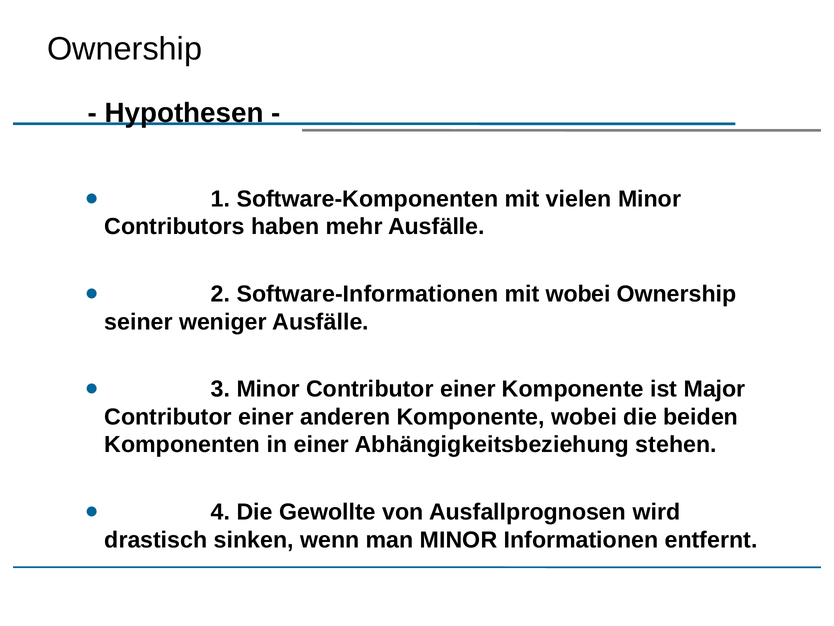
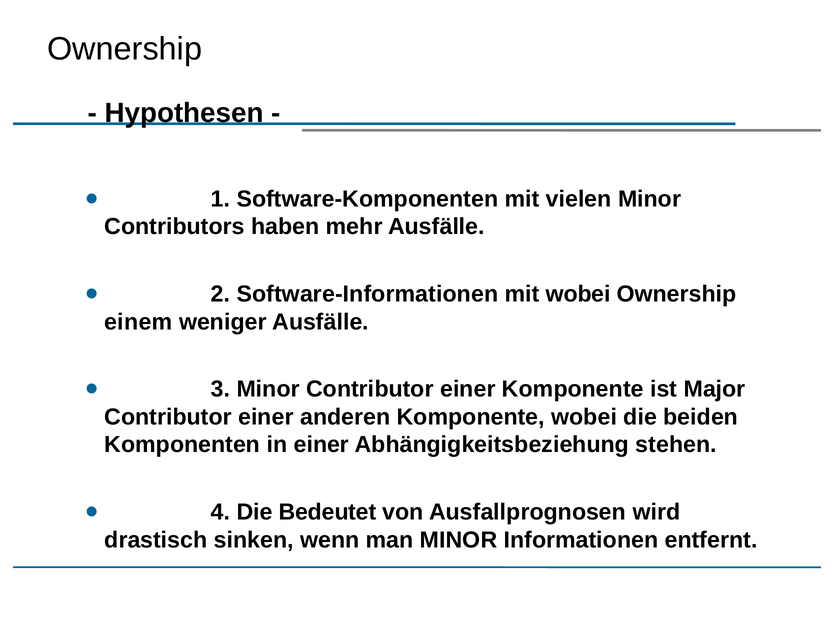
seiner: seiner -> einem (138, 322)
Gewollte: Gewollte -> Bedeutet (328, 512)
